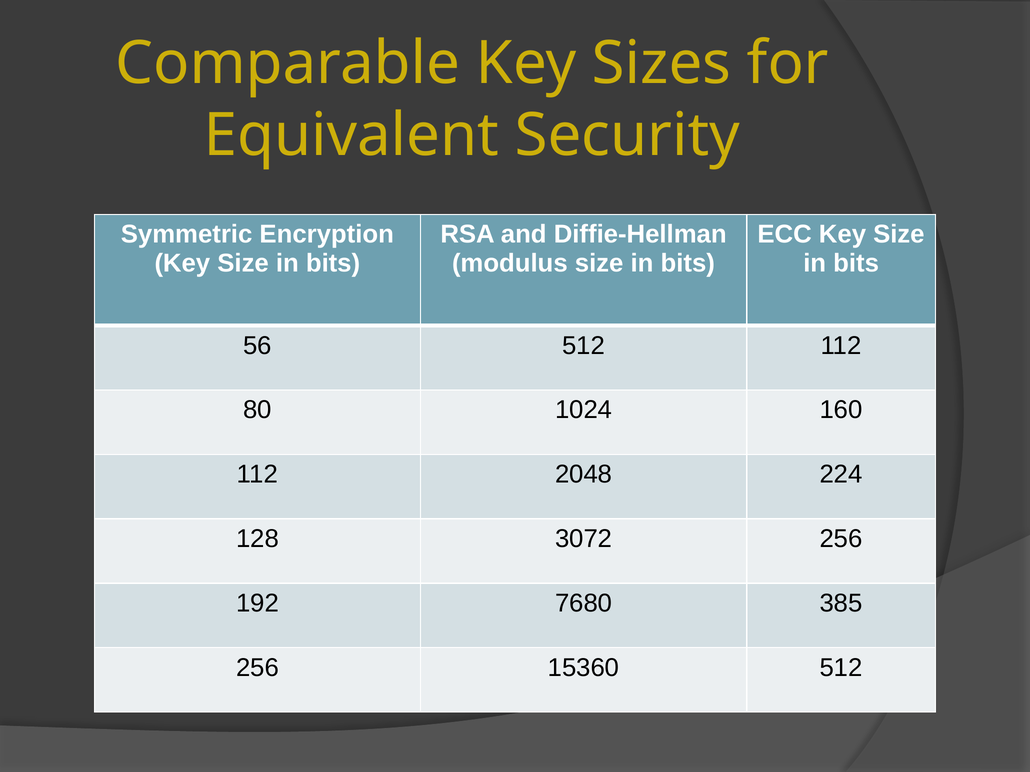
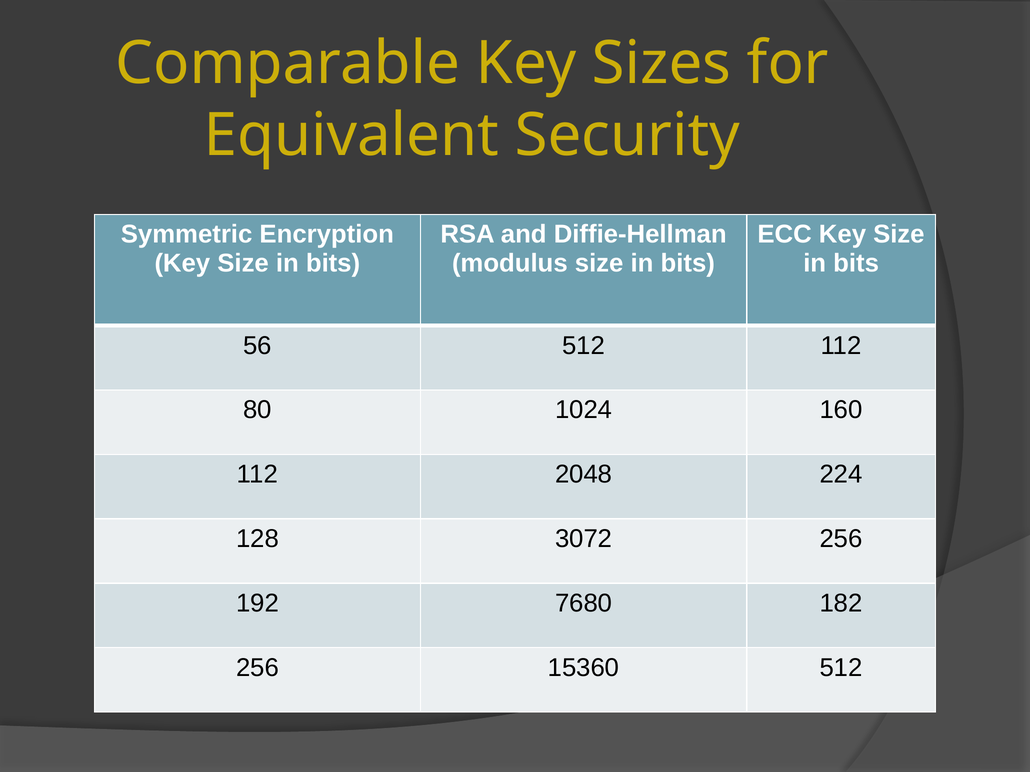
385: 385 -> 182 (841, 604)
